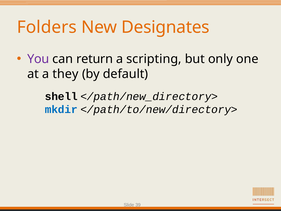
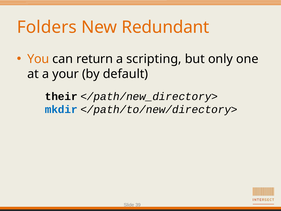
Designates: Designates -> Redundant (165, 27)
You colour: purple -> orange (38, 59)
they: they -> your (66, 74)
shell: shell -> their (61, 96)
